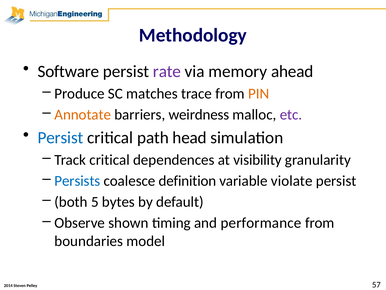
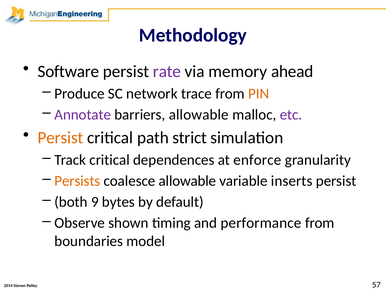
matches: matches -> network (152, 93)
Annotate colour: orange -> purple (83, 114)
barriers weirdness: weirdness -> allowable (199, 114)
Persist colour: blue -> orange (60, 137)
head: head -> strict (190, 137)
visibility: visibility -> enforce (257, 160)
Persists colour: blue -> orange (77, 181)
coalesce definition: definition -> allowable (187, 181)
violate: violate -> inserts (292, 181)
5: 5 -> 9 (95, 202)
